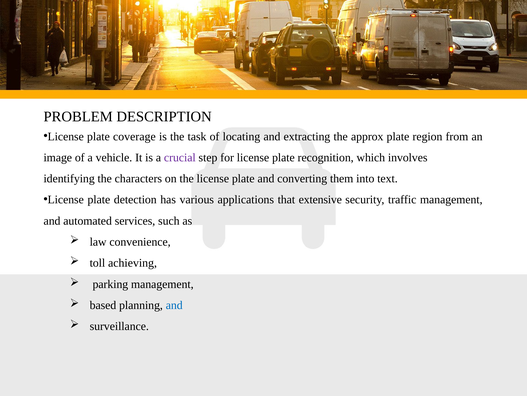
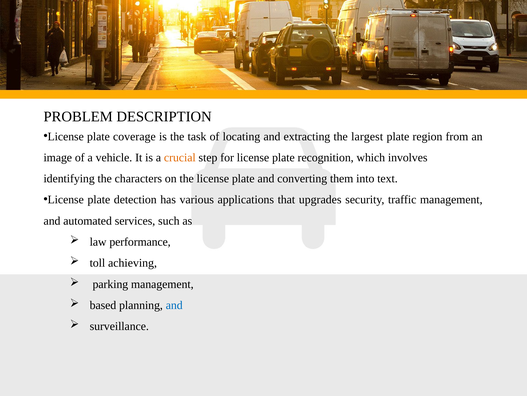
approx: approx -> largest (367, 136)
crucial colour: purple -> orange (180, 157)
extensive: extensive -> upgrades (320, 199)
convenience: convenience -> performance (140, 242)
